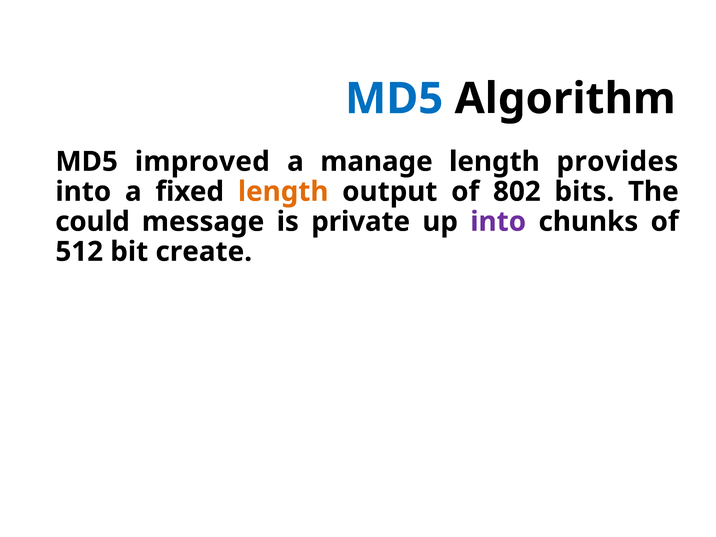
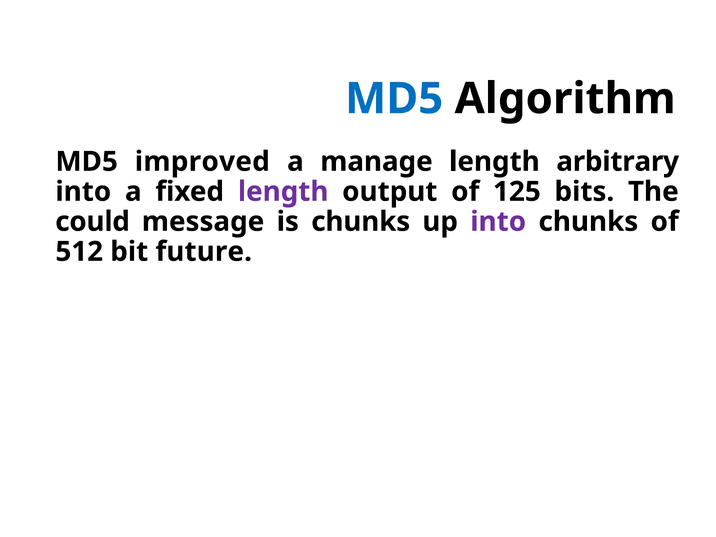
provides: provides -> arbitrary (618, 162)
length colour: orange -> purple (283, 192)
802: 802 -> 125 (517, 192)
is private: private -> chunks (361, 222)
create: create -> future (204, 252)
